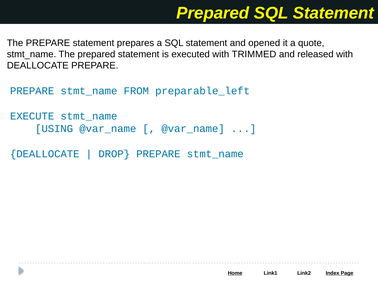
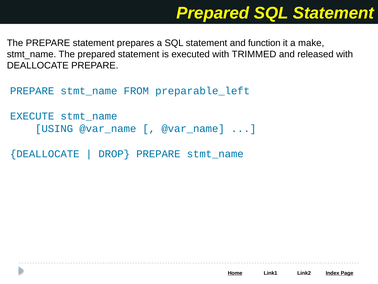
opened: opened -> function (264, 43)
quote: quote -> make (311, 43)
